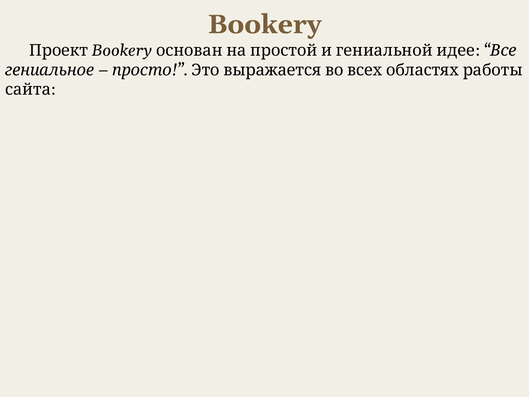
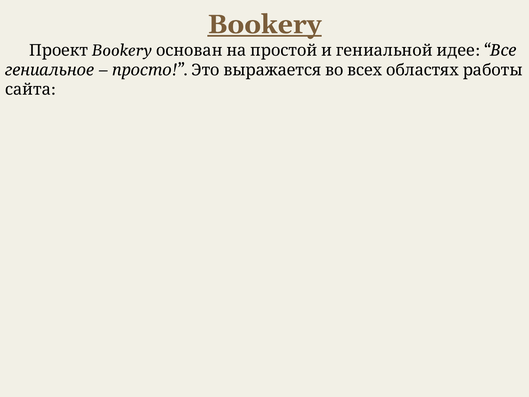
Bookery underline: none -> present (264, 24)
